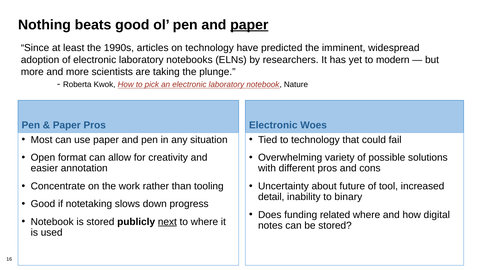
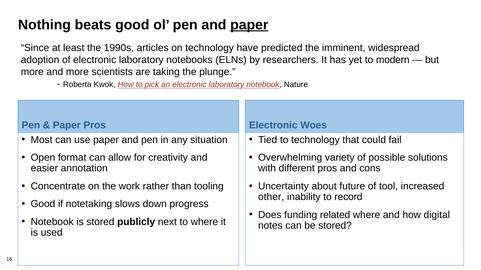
detail: detail -> other (271, 197)
binary: binary -> record (348, 197)
next underline: present -> none (167, 222)
